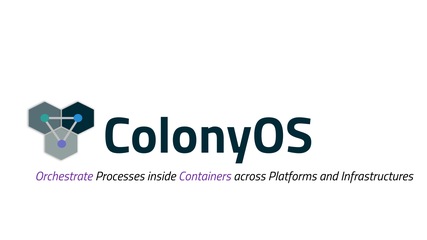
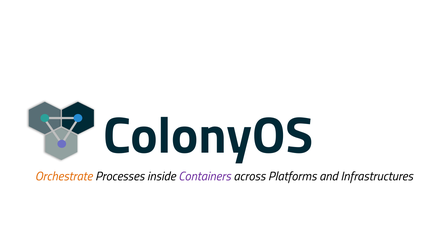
Orchestrate colour: purple -> orange (64, 176)
